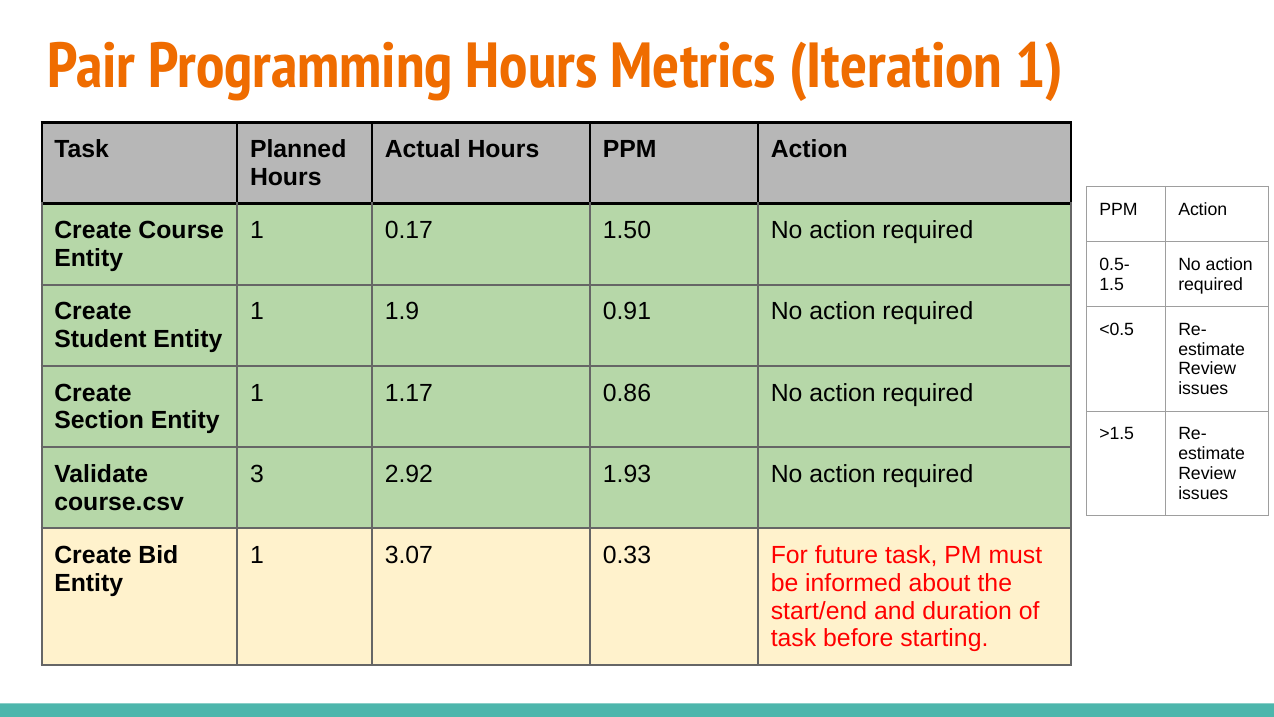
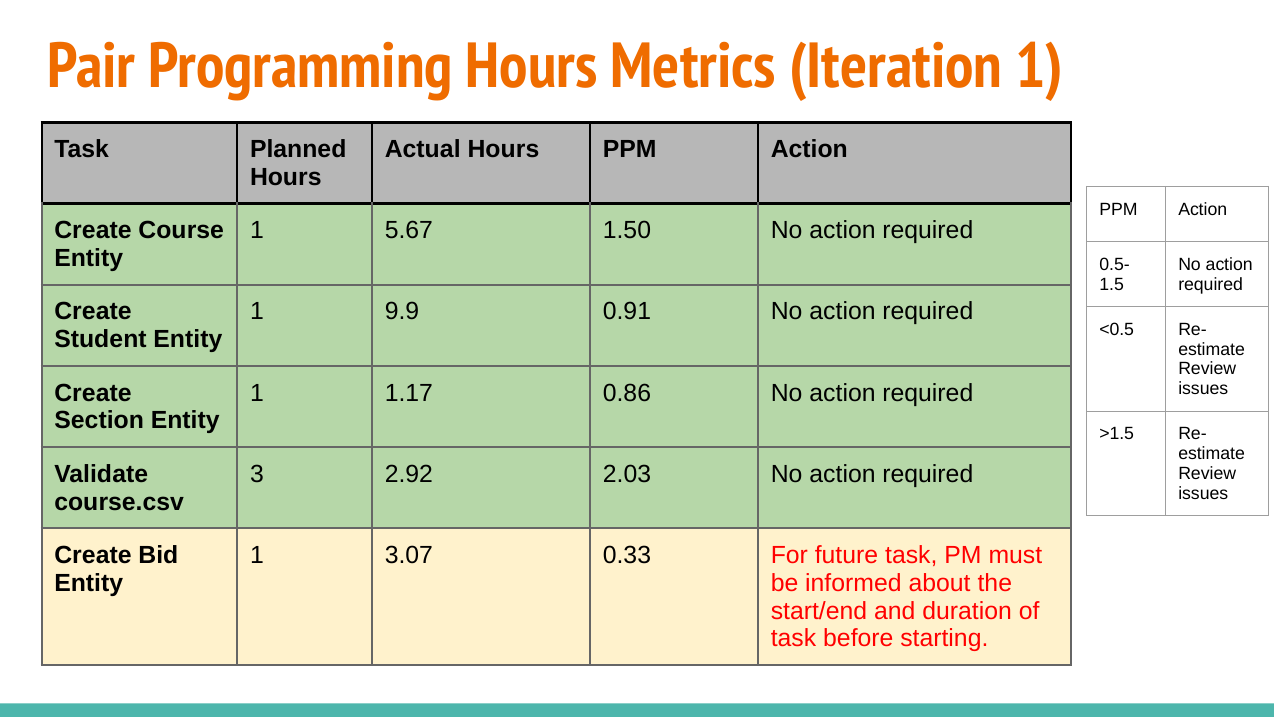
0.17: 0.17 -> 5.67 (409, 230)
1.9: 1.9 -> 9.9 (402, 312)
1.93: 1.93 -> 2.03 (627, 474)
